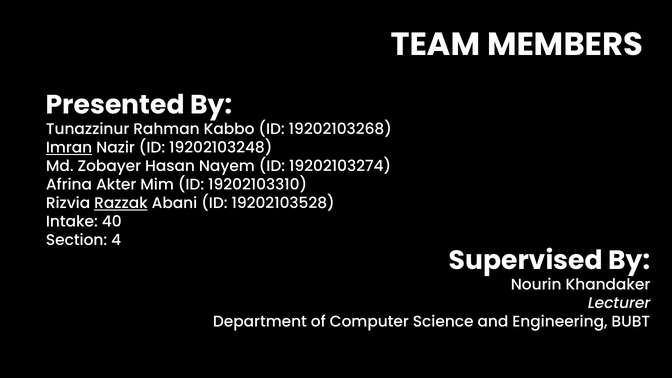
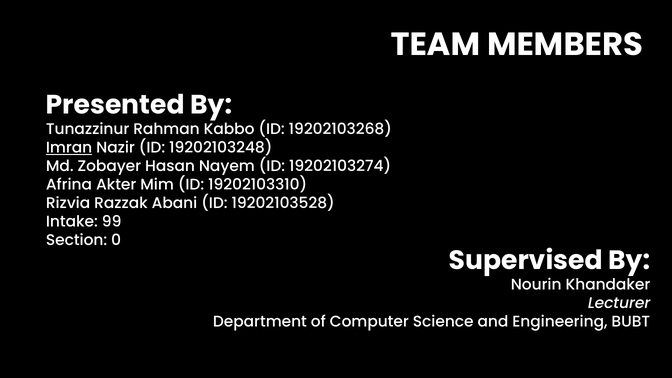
Razzak underline: present -> none (121, 203)
40: 40 -> 99 (112, 222)
4: 4 -> 0 (116, 240)
